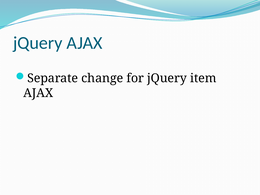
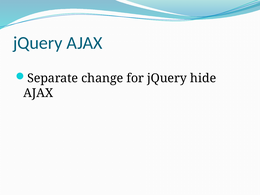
item: item -> hide (203, 78)
